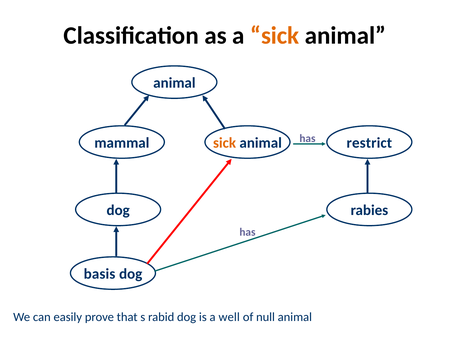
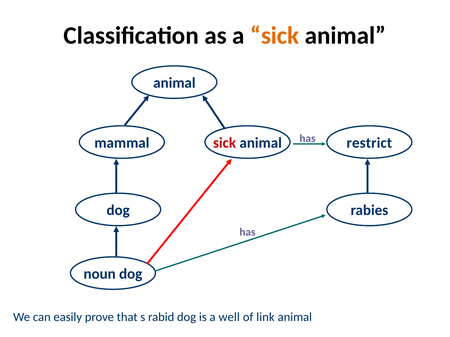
sick colour: orange -> red (225, 143)
basis: basis -> noun (100, 274)
null: null -> link (265, 318)
